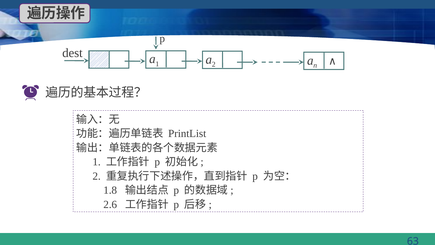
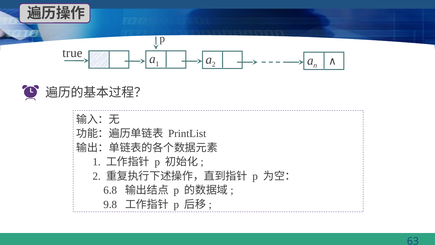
dest: dest -> true (72, 53)
1.8: 1.8 -> 6.8 (110, 190)
2.6: 2.6 -> 9.8 (110, 204)
